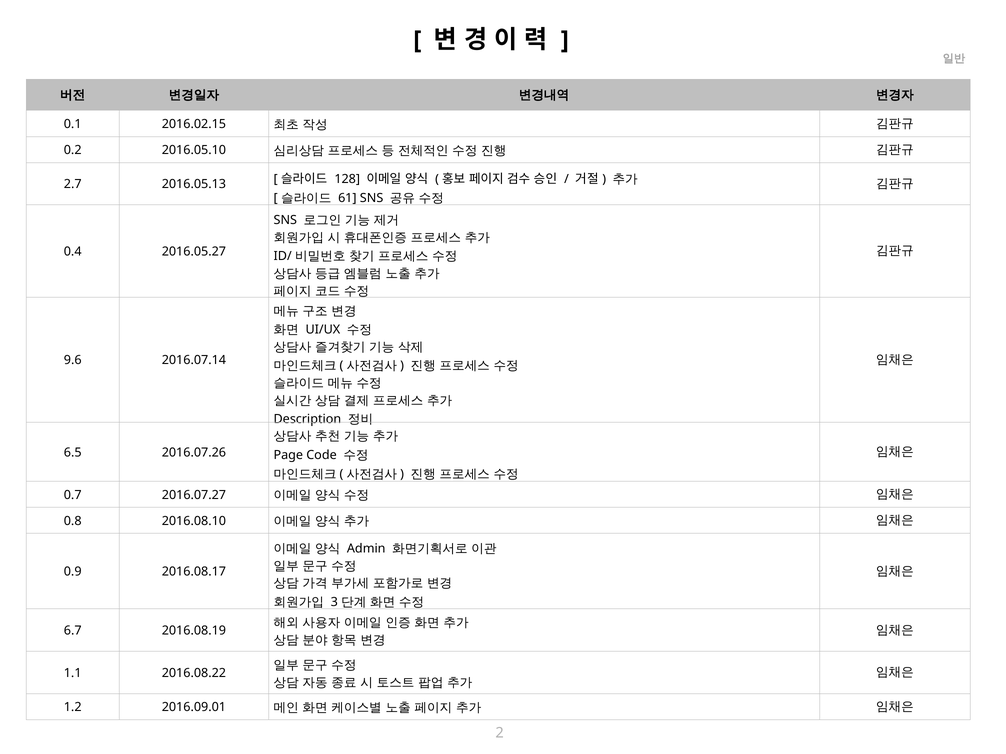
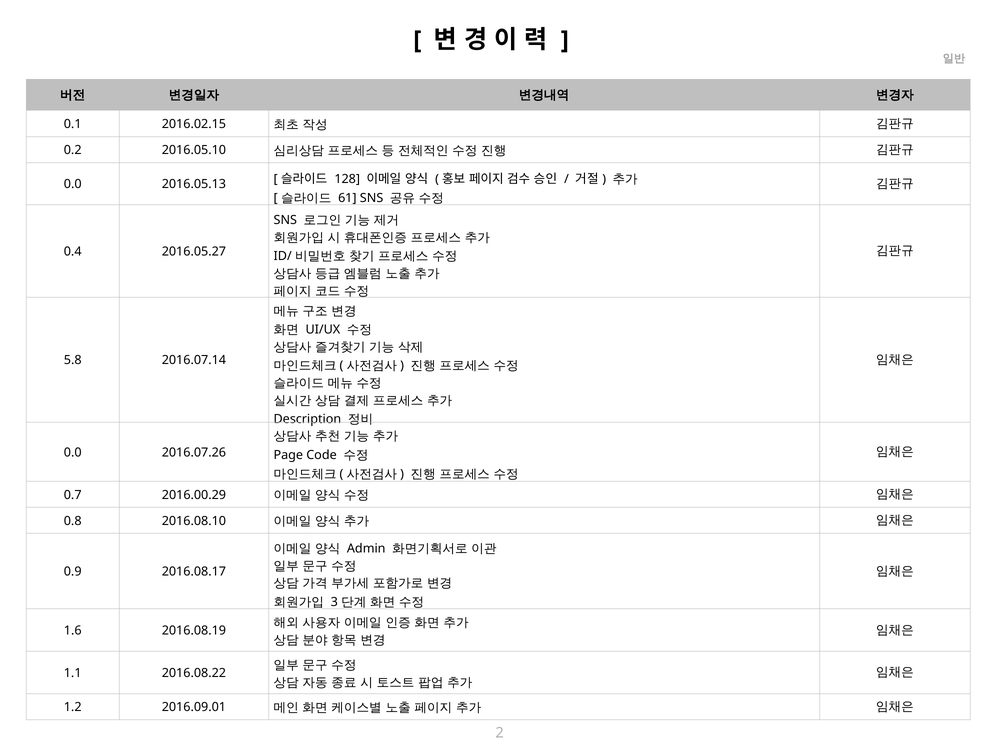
2.7: 2.7 -> 0.0 (73, 184)
9.6: 9.6 -> 5.8 (73, 361)
6.5: 6.5 -> 0.0 (73, 453)
2016.07.27: 2016.07.27 -> 2016.00.29 (194, 495)
6.7: 6.7 -> 1.6 (73, 631)
